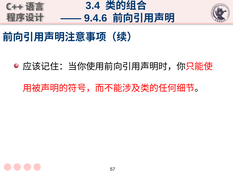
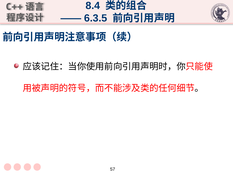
3.4: 3.4 -> 8.4 (93, 6)
9.4.6: 9.4.6 -> 6.3.5 (96, 18)
